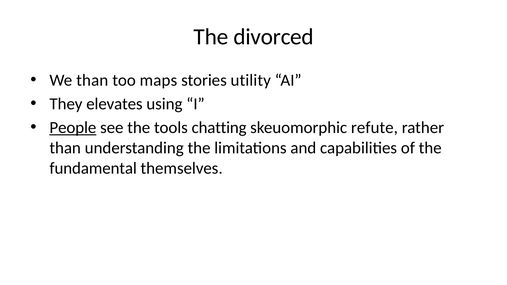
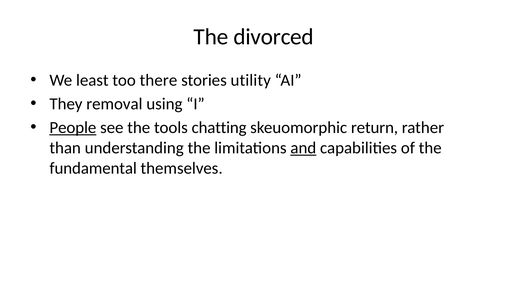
We than: than -> least (92, 80)
maps: maps -> there (158, 80)
elevates: elevates -> removal (114, 104)
refute: refute -> return (375, 128)
and underline: none -> present (303, 148)
